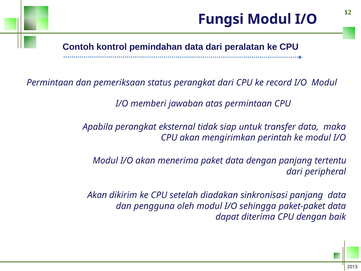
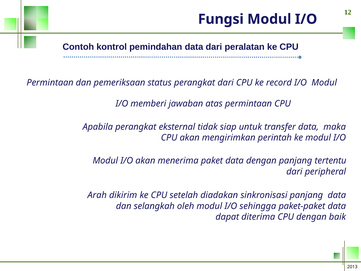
Akan: Akan -> Arah (97, 195)
pengguna: pengguna -> selangkah (154, 206)
